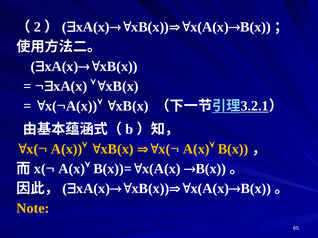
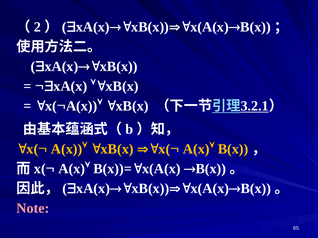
Note colour: yellow -> pink (33, 209)
